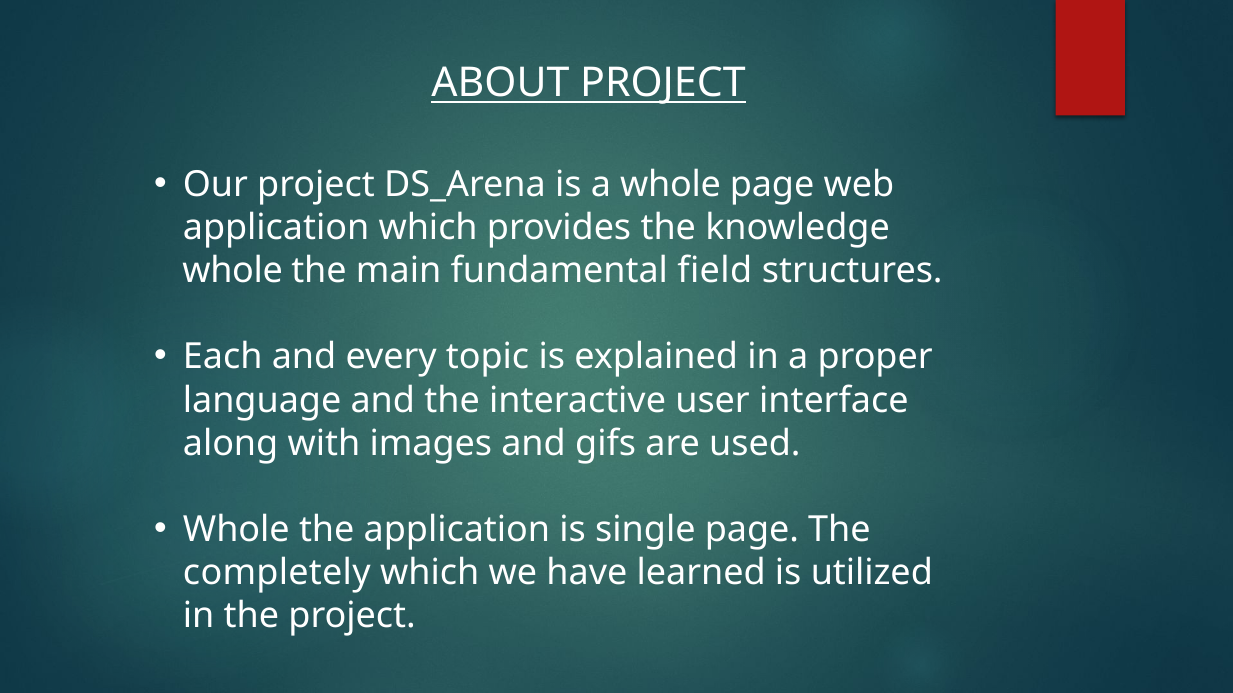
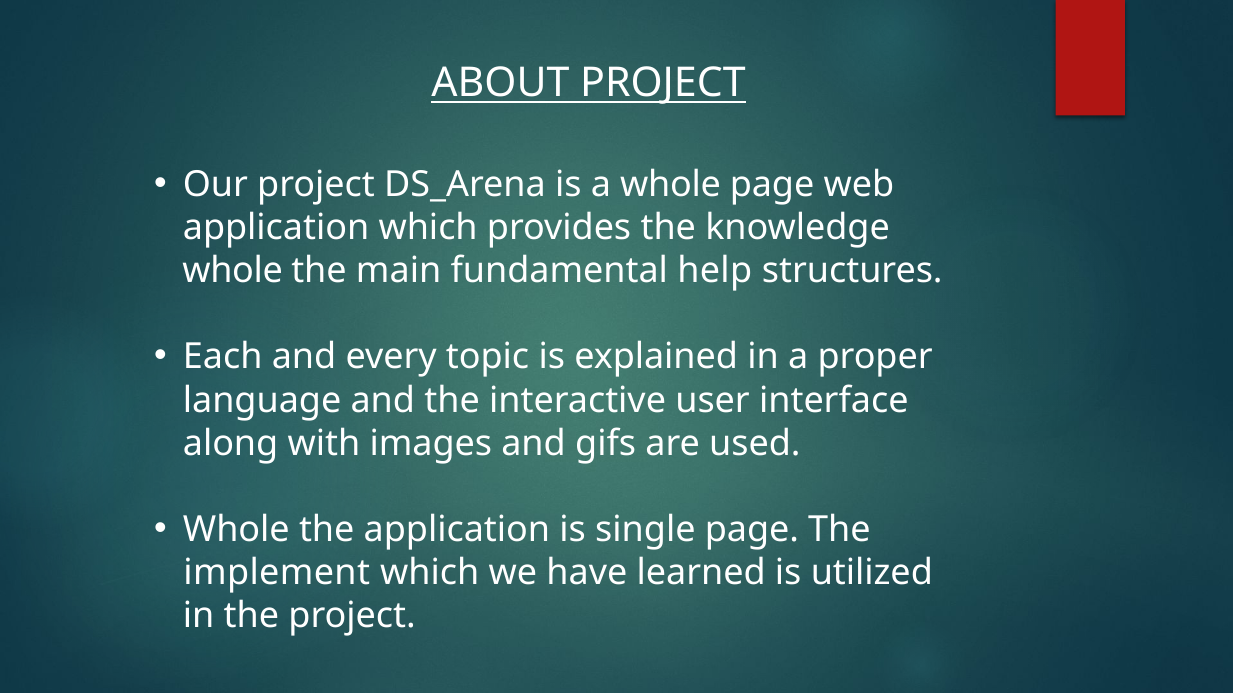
field: field -> help (715, 271)
completely: completely -> implement (277, 573)
